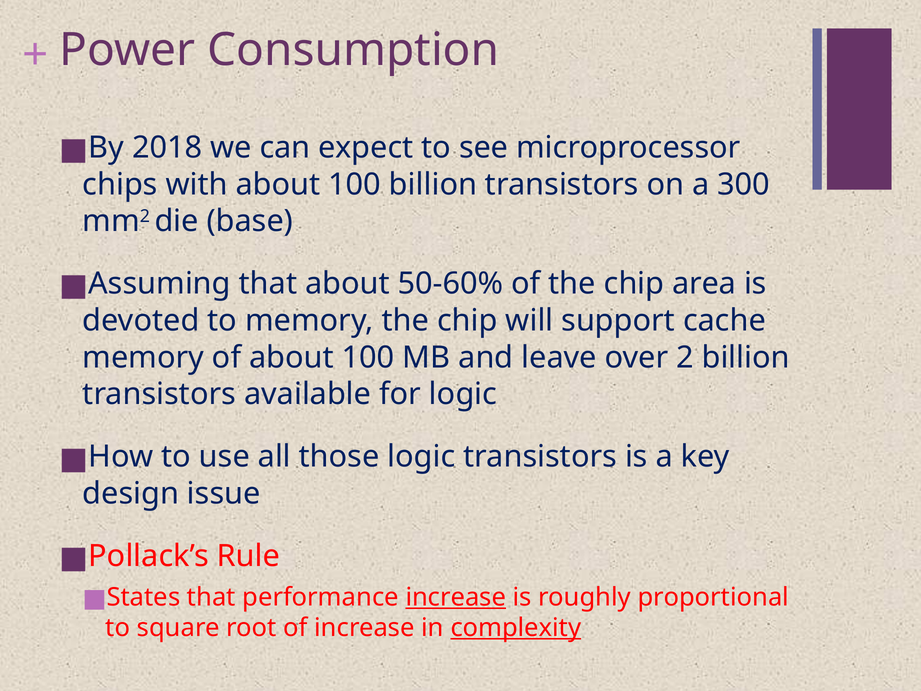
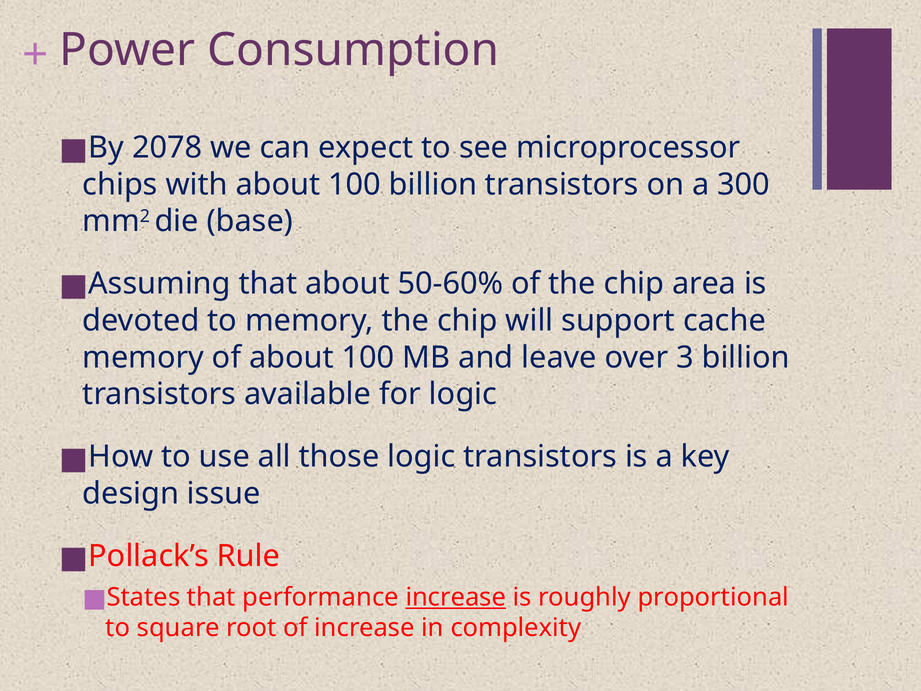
2018: 2018 -> 2078 (167, 147)
2: 2 -> 3 (685, 357)
complexity underline: present -> none (516, 628)
